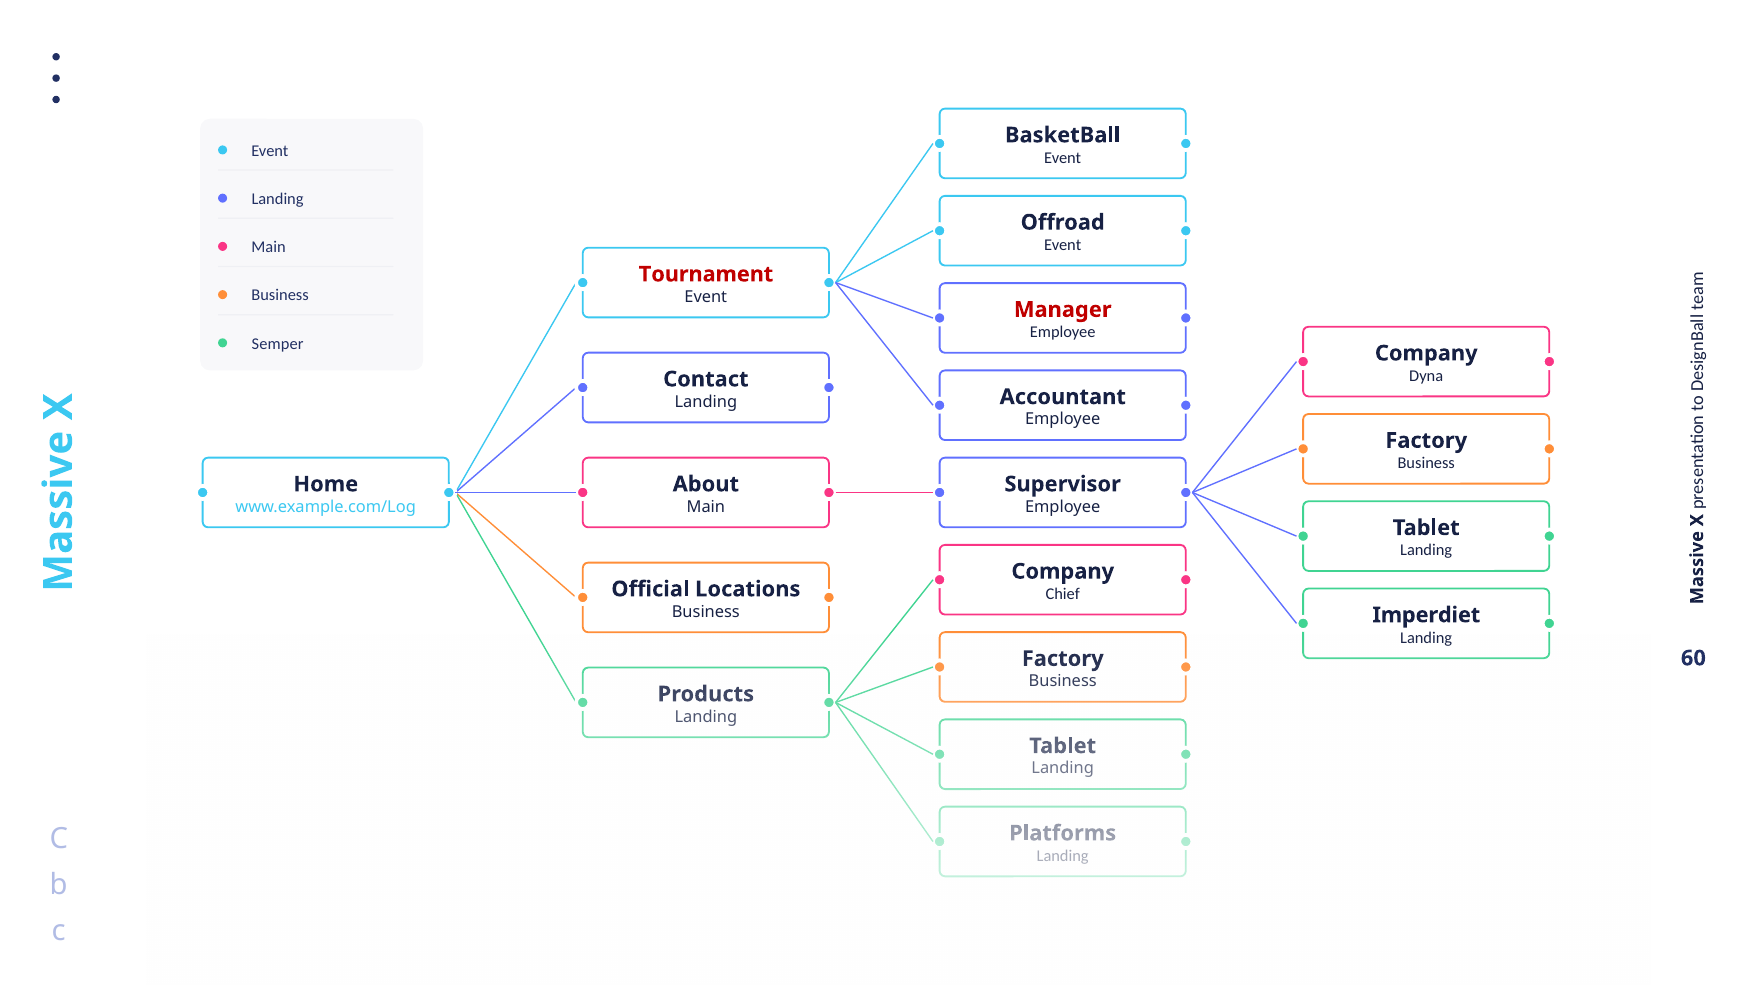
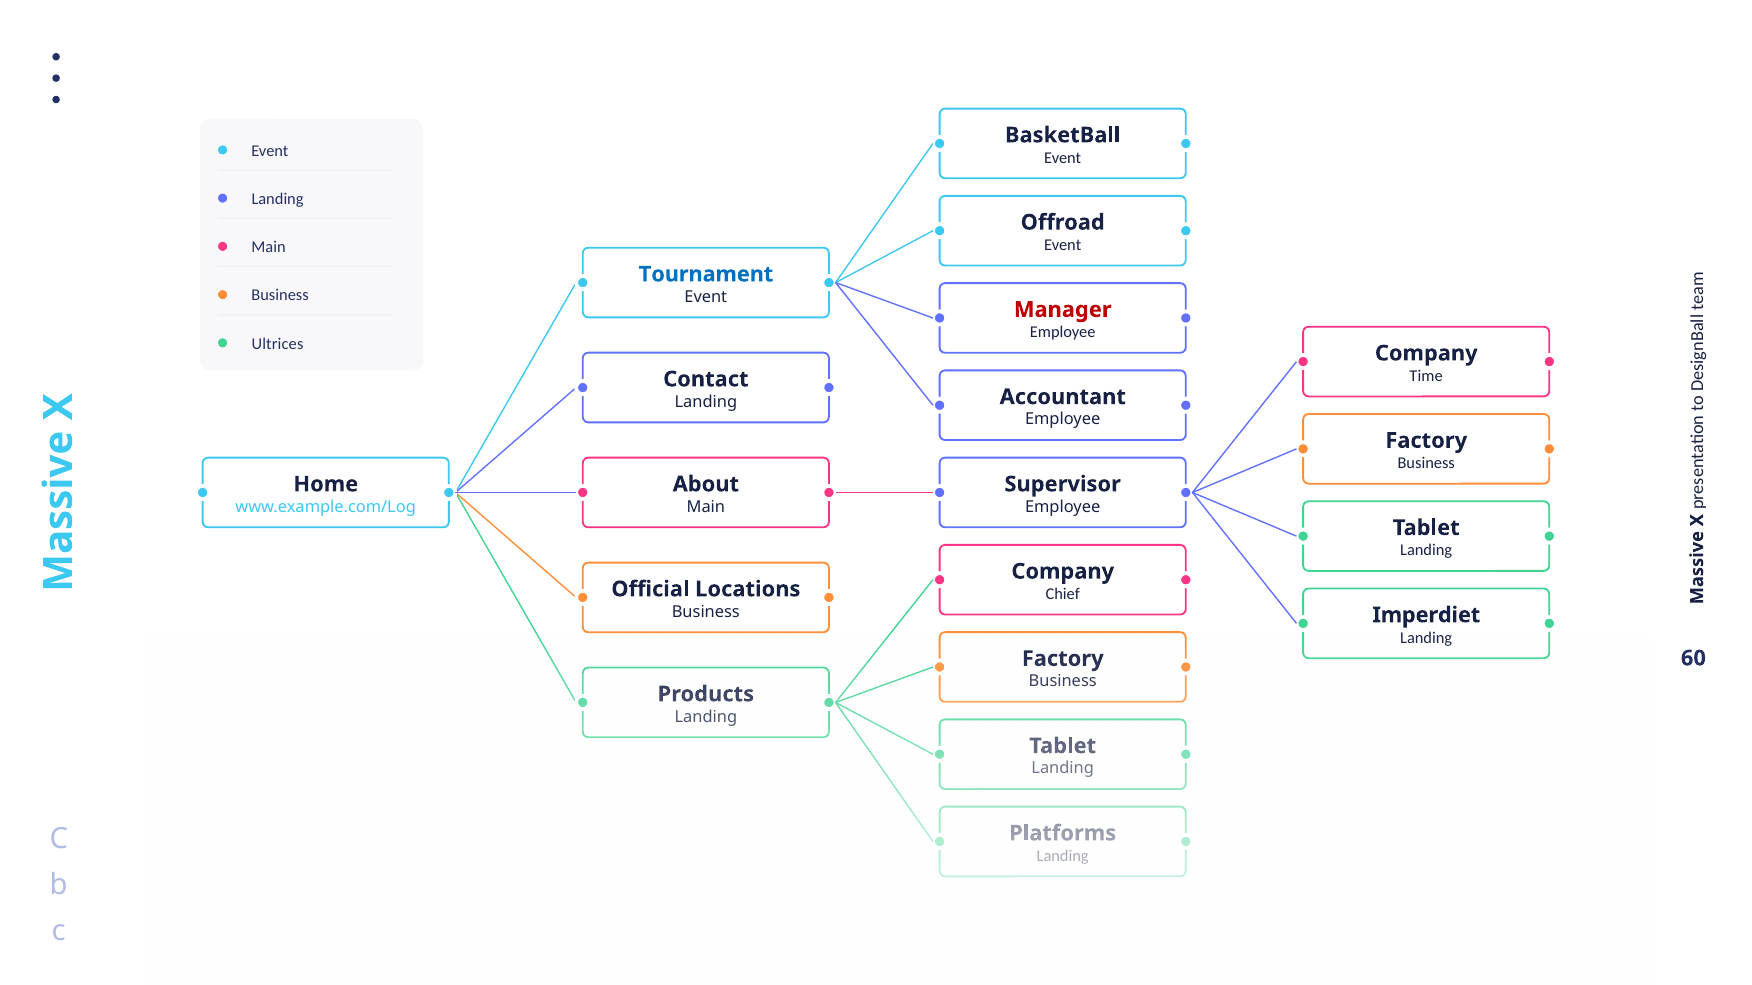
Tournament colour: red -> blue (706, 274)
Semper: Semper -> Ultrices (278, 344)
Dyna: Dyna -> Time (1426, 376)
